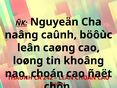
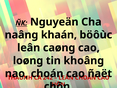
caûnh: caûnh -> khaán (59, 35)
